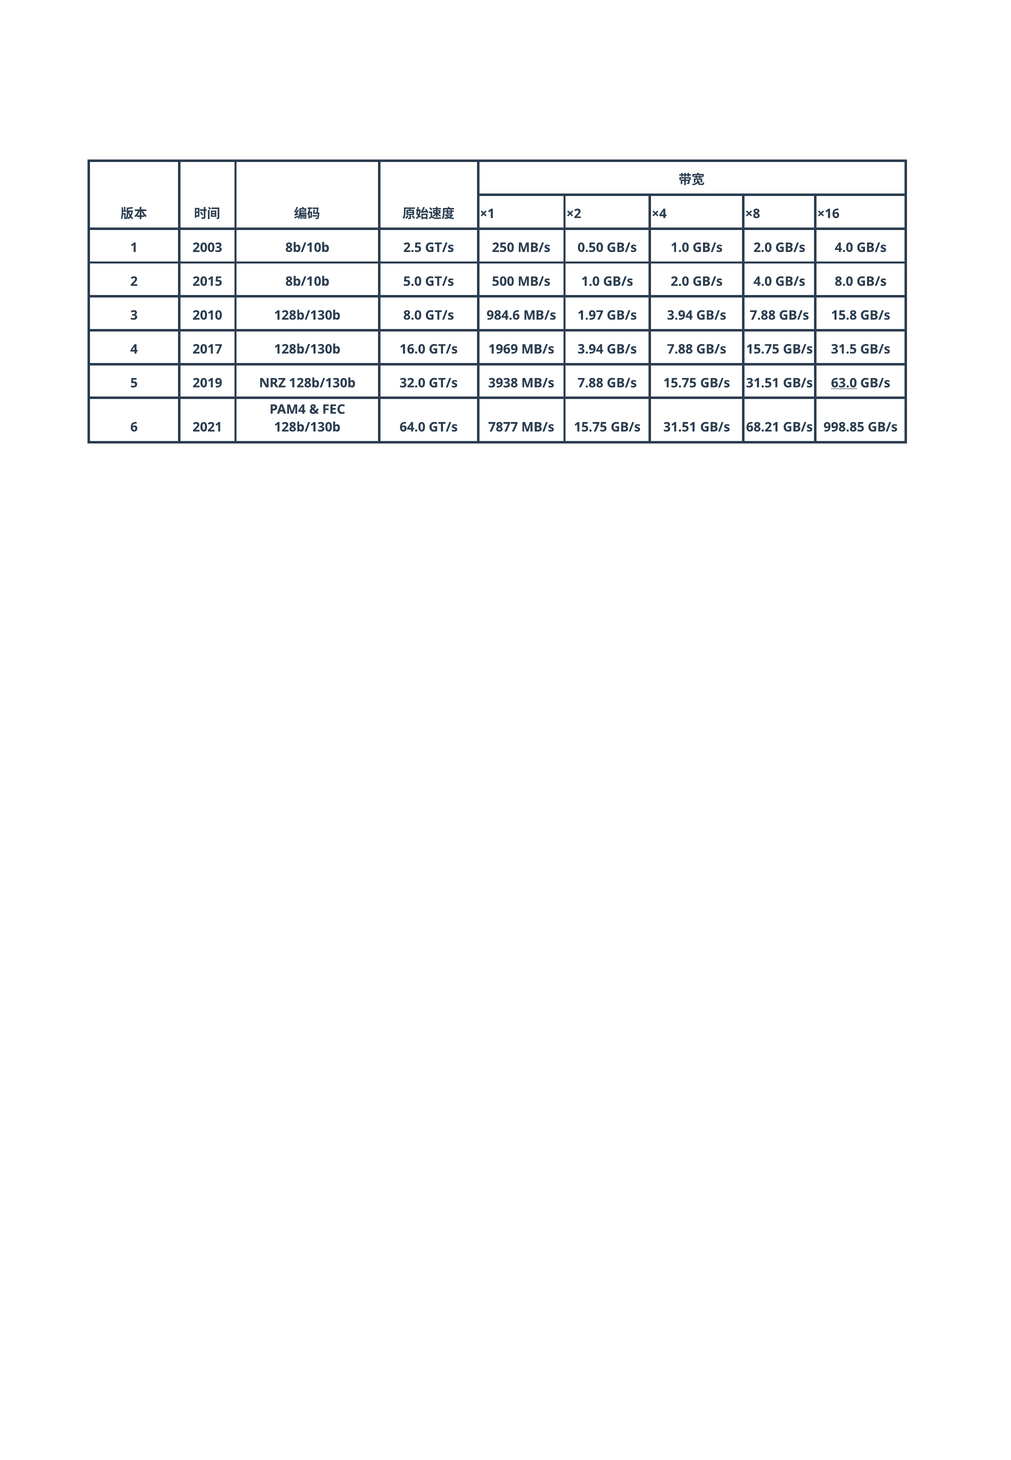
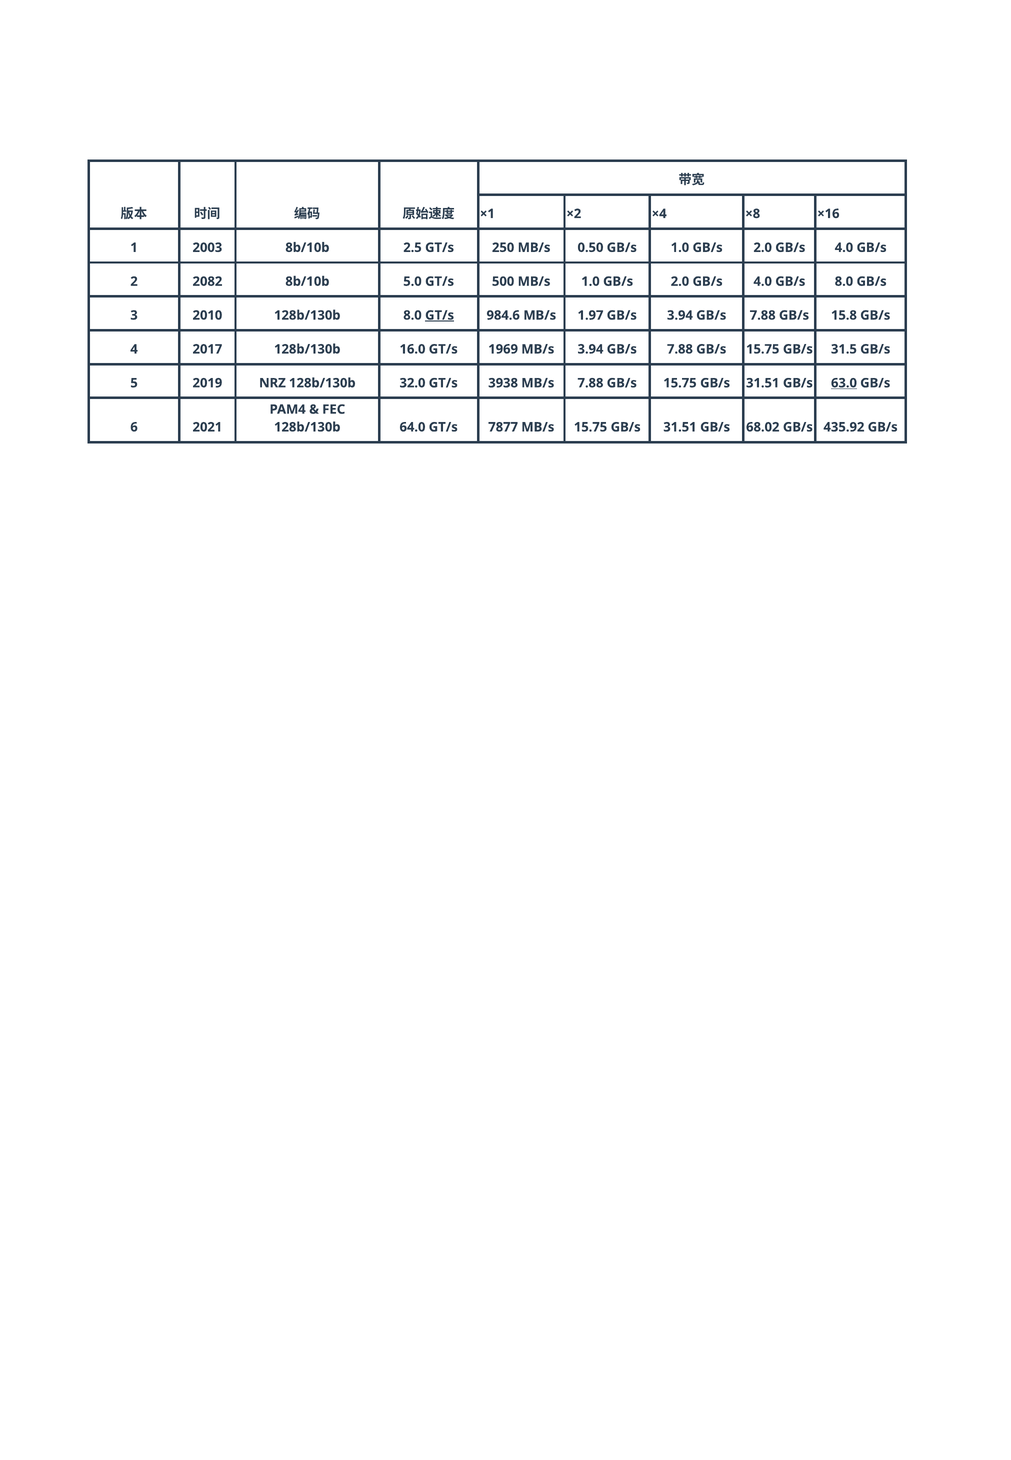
2015: 2015 -> 2082 (207, 281)
GT/s underline: none -> present (440, 315)
68.21: 68.21 -> 68.02 (763, 427)
998.85: 998.85 -> 435.92 (844, 427)
